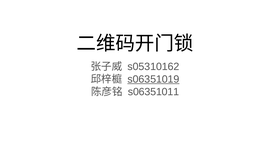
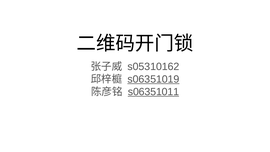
s06351011 underline: none -> present (153, 92)
